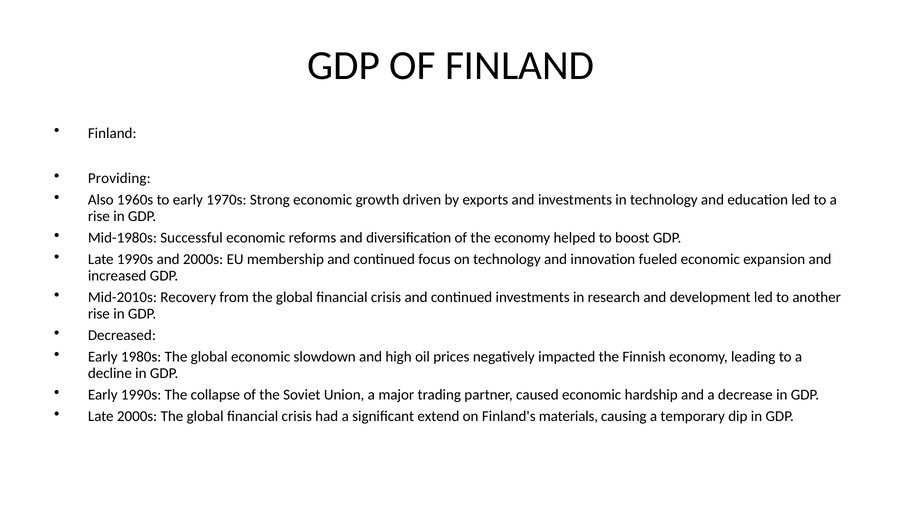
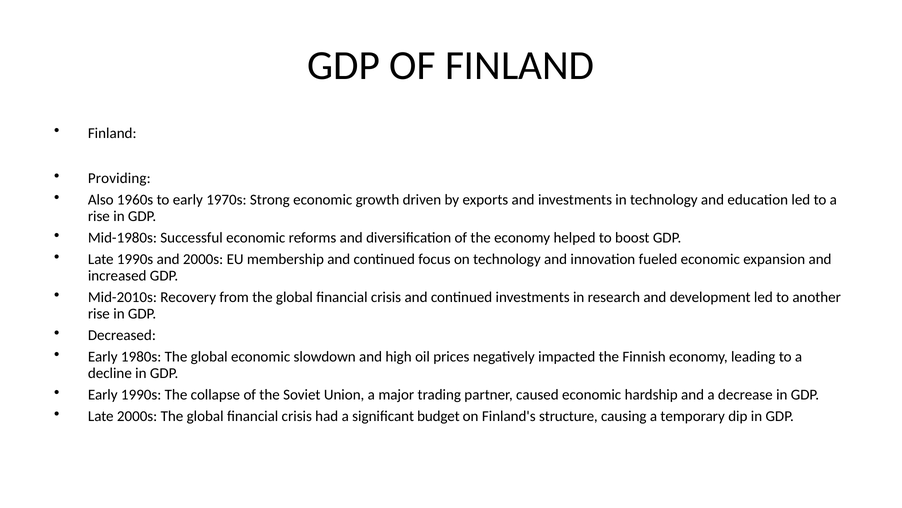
extend: extend -> budget (438, 416)
materials: materials -> structure (568, 416)
